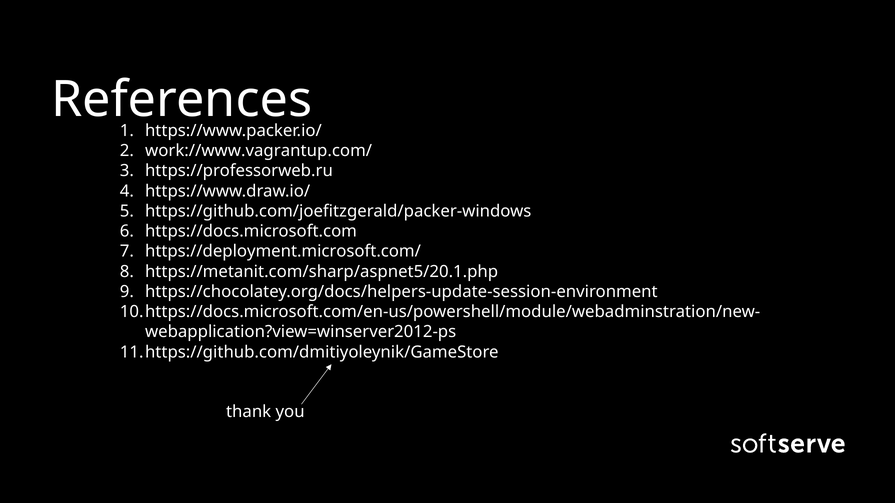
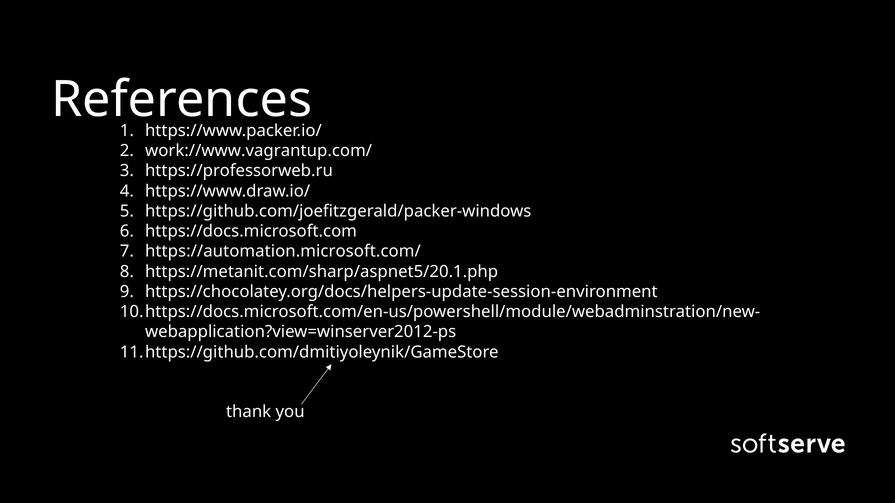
https://deployment.microsoft.com/: https://deployment.microsoft.com/ -> https://automation.microsoft.com/ (283, 252)
